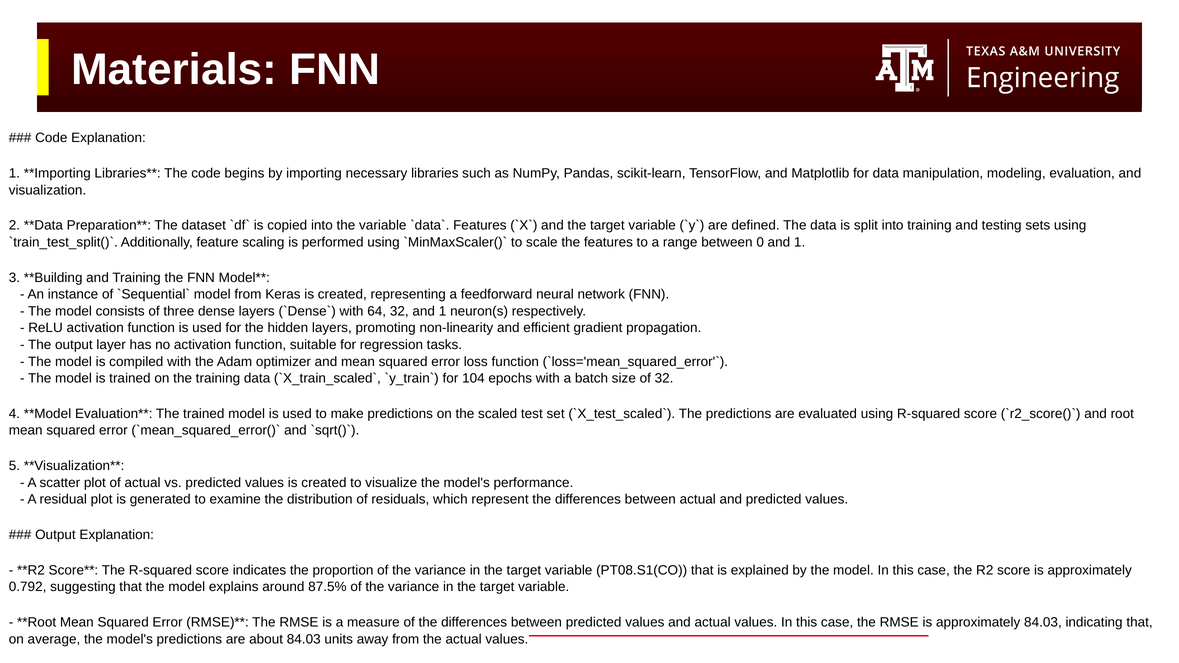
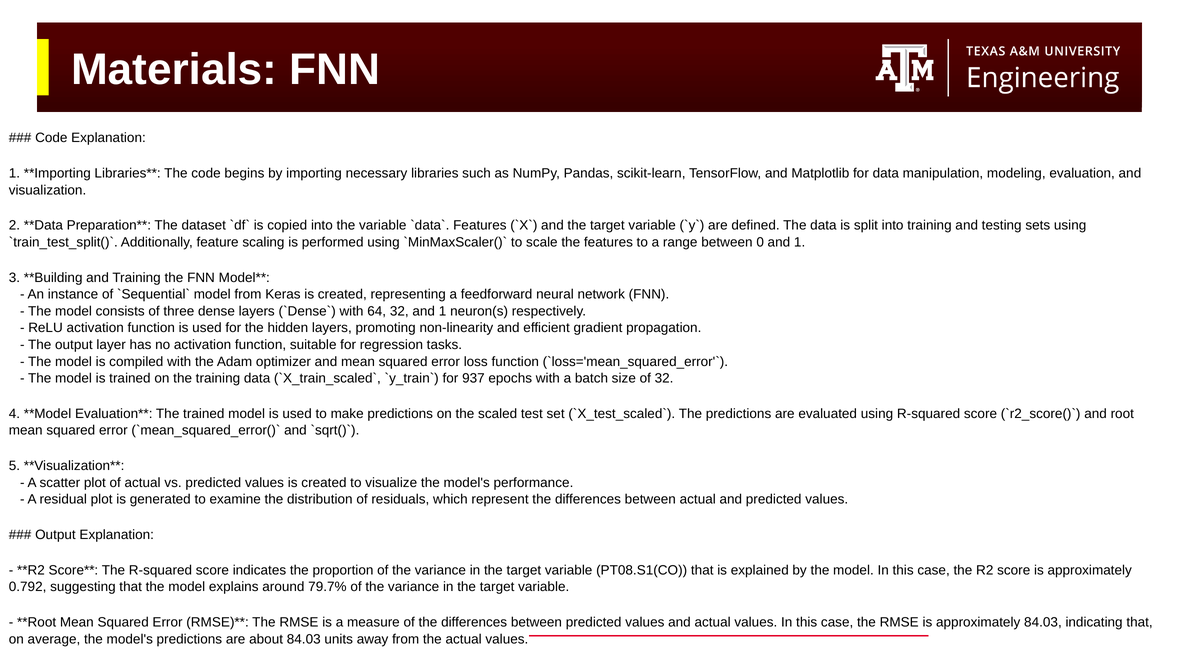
104: 104 -> 937 (473, 378)
87.5%: 87.5% -> 79.7% (327, 587)
